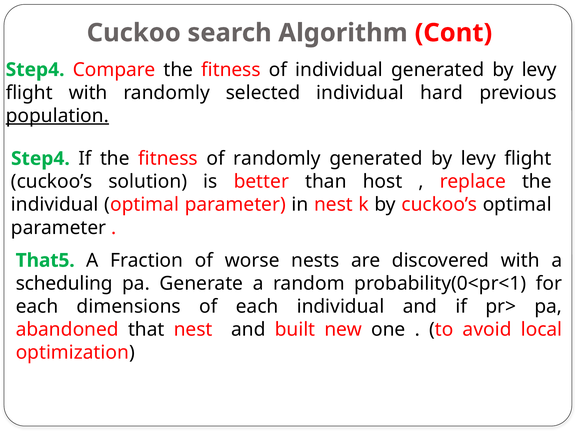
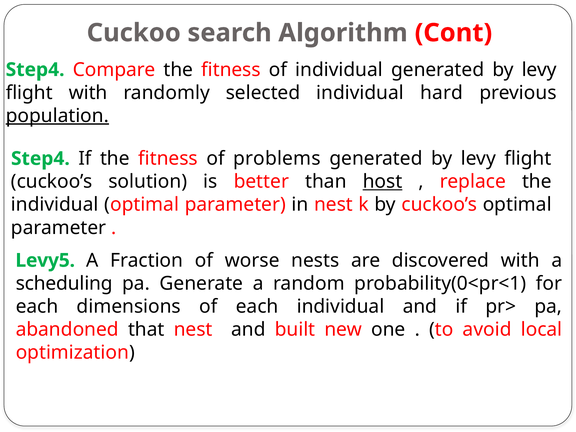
of randomly: randomly -> problems (277, 159)
host underline: none -> present (383, 182)
That5: That5 -> Levy5 (45, 260)
